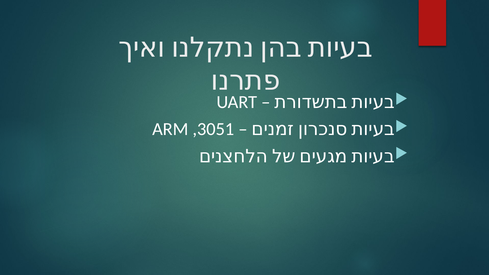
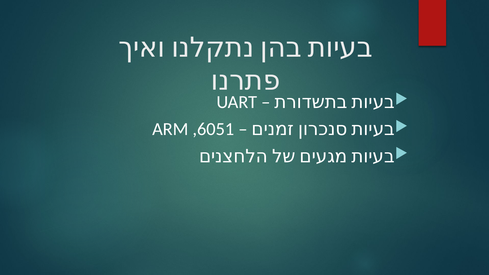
3051: 3051 -> 6051 (216, 129)
